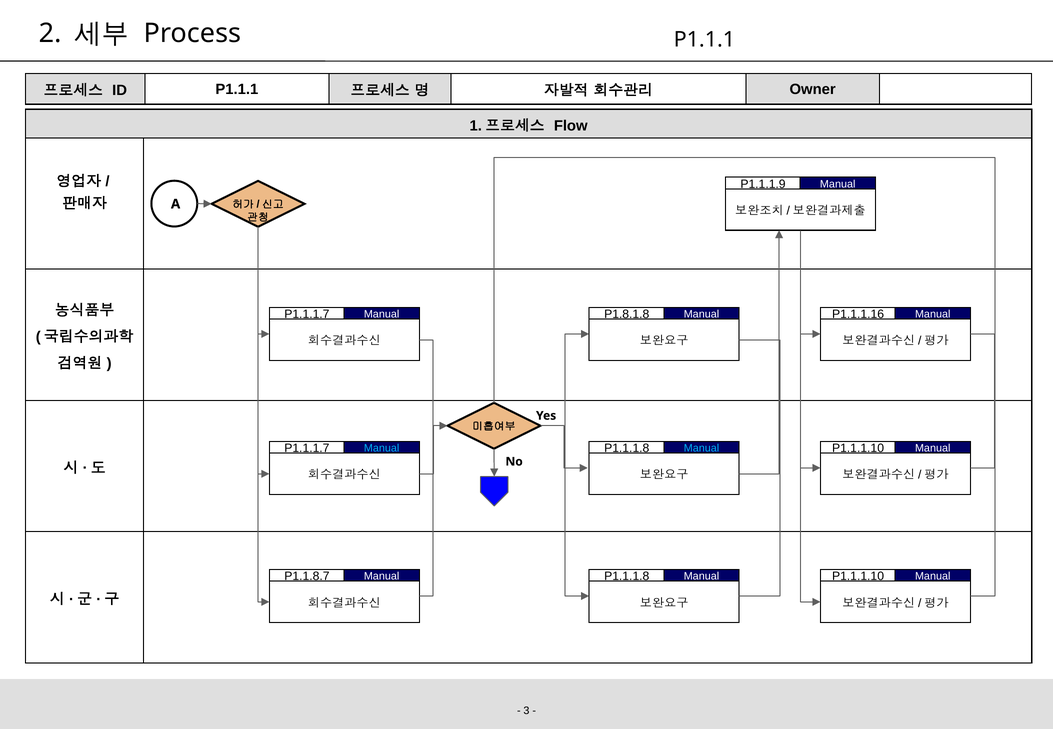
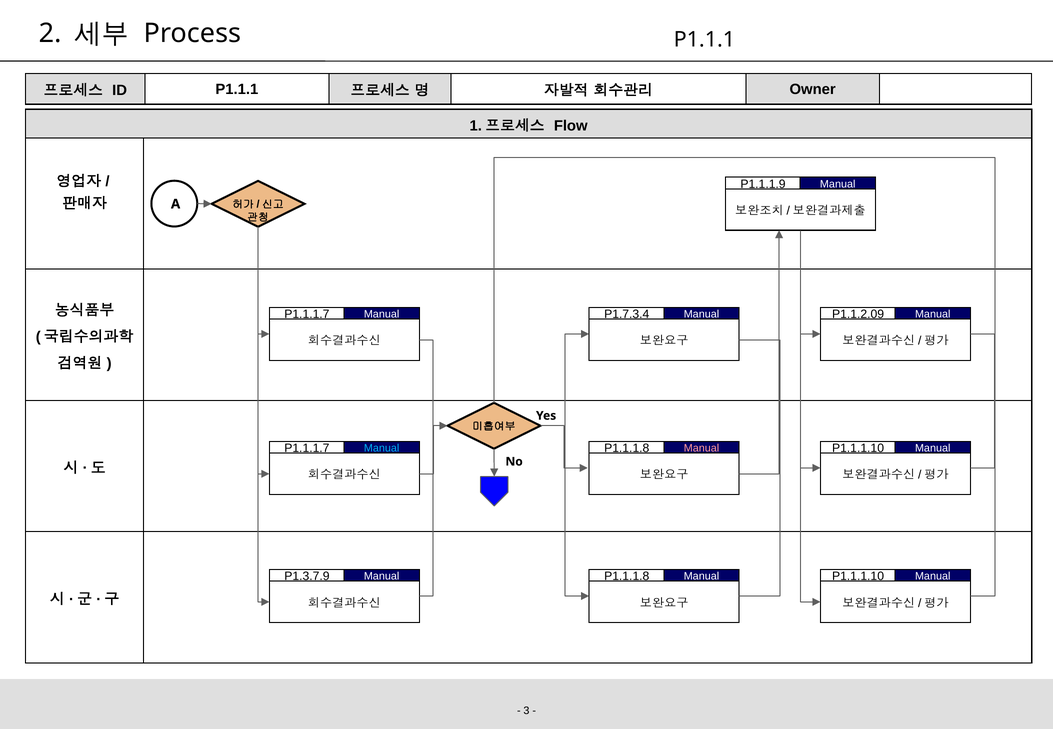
P1.8.1.8: P1.8.1.8 -> P1.7.3.4 (627, 314)
P1.1.1.16: P1.1.1.16 -> P1.1.2.09 (858, 314)
Manual colour: light blue -> pink (701, 448)
P1.1.8.7: P1.1.8.7 -> P1.3.7.9 (307, 576)
